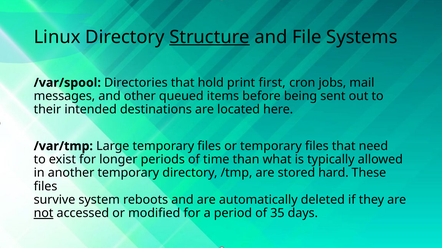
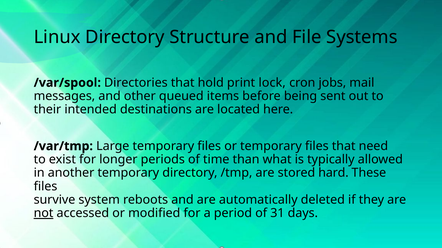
Structure underline: present -> none (210, 37)
first: first -> lock (272, 83)
35: 35 -> 31 (277, 214)
